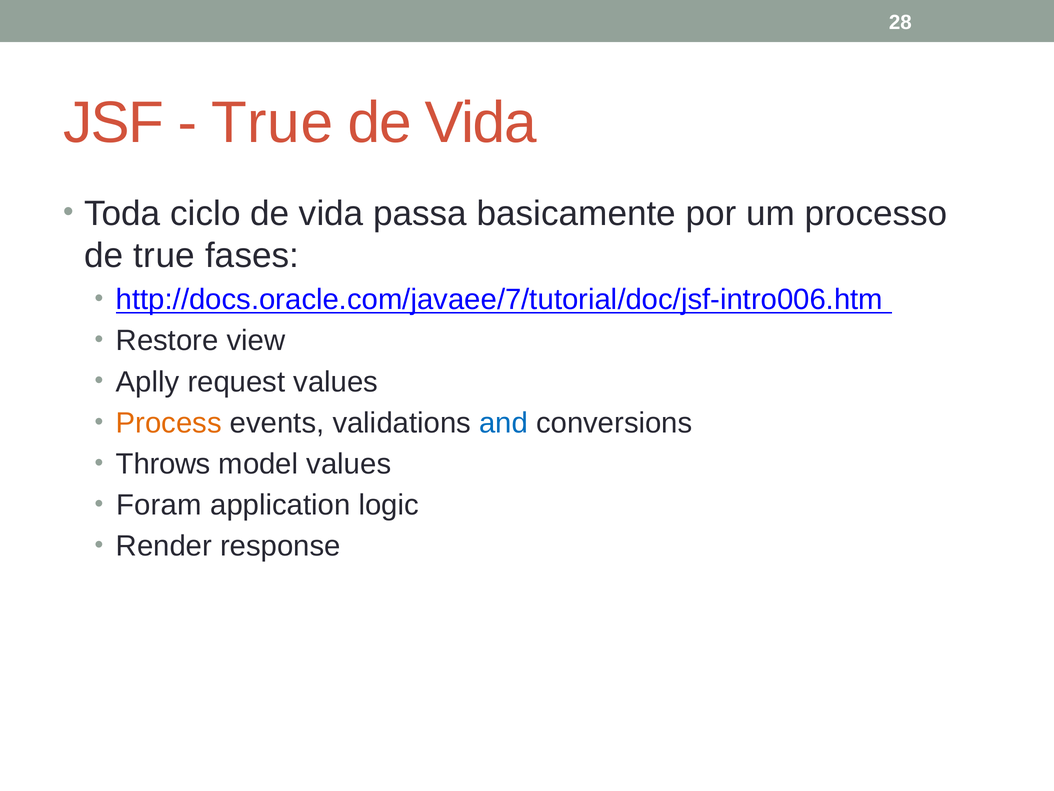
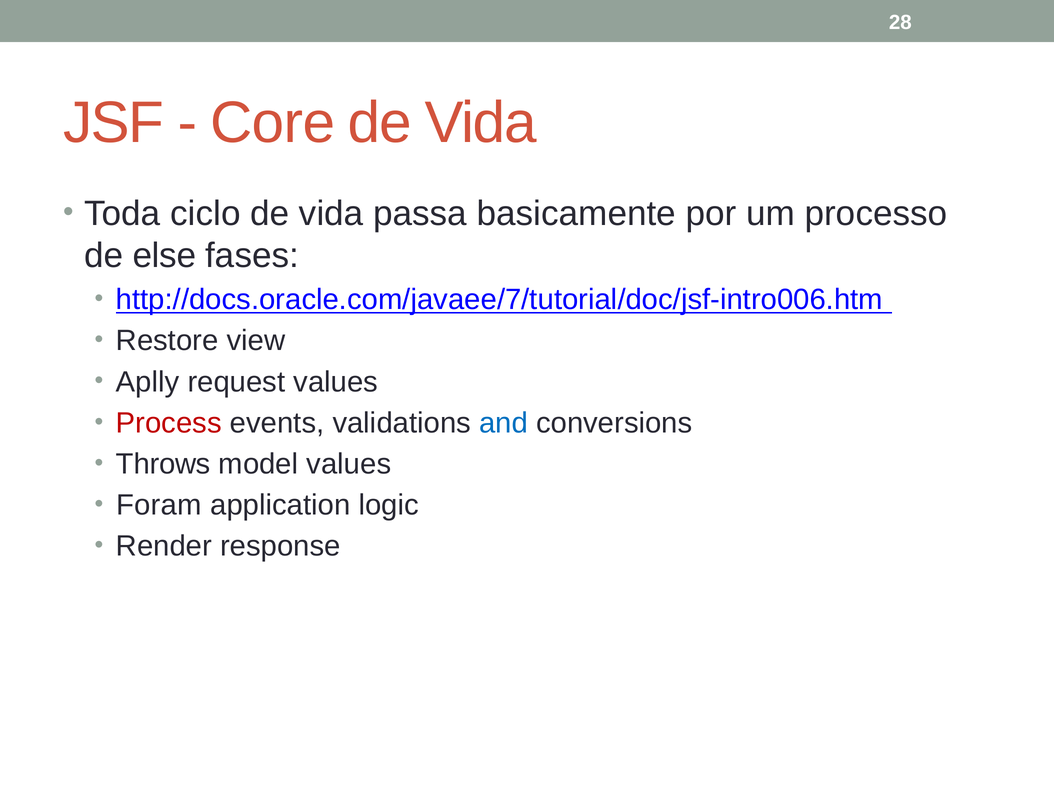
True: True -> Core (273, 123)
de true: true -> else (165, 255)
Process colour: orange -> red (169, 423)
